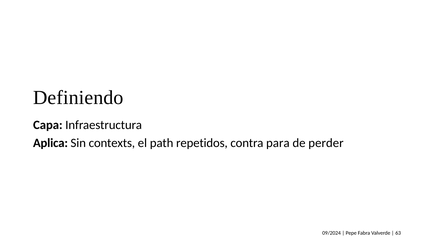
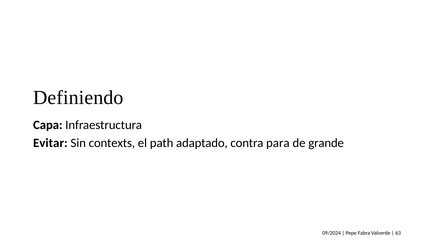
Aplica: Aplica -> Evitar (50, 143)
repetidos: repetidos -> adaptado (202, 143)
perder: perder -> grande (326, 143)
